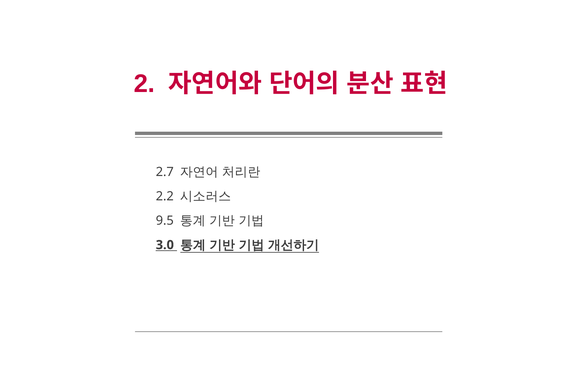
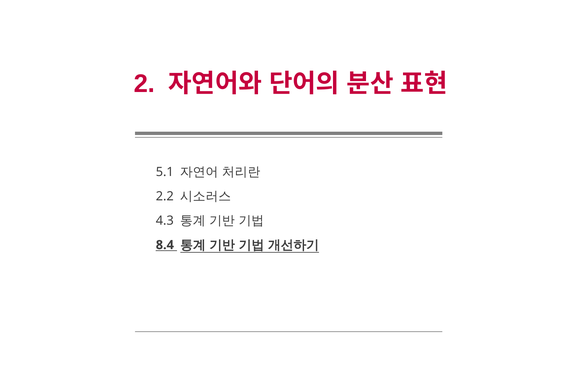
2.7: 2.7 -> 5.1 (165, 172)
9.5: 9.5 -> 4.3 (165, 221)
3.0: 3.0 -> 8.4 (165, 245)
